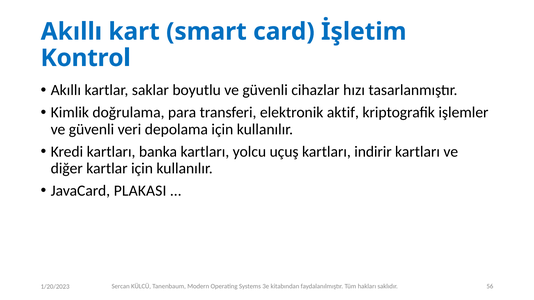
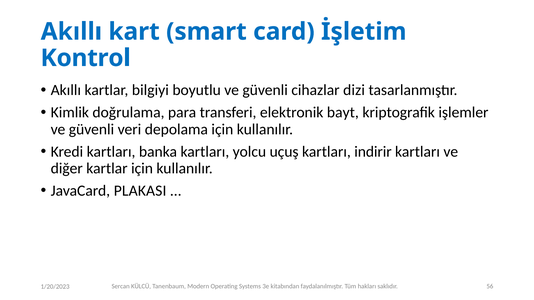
saklar: saklar -> bilgiyi (150, 90)
hızı: hızı -> dizi (354, 90)
aktif: aktif -> bayt (343, 113)
